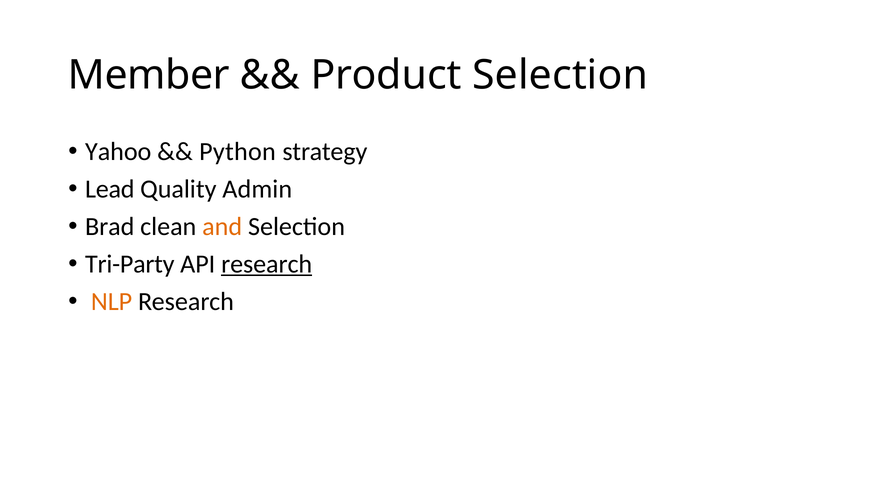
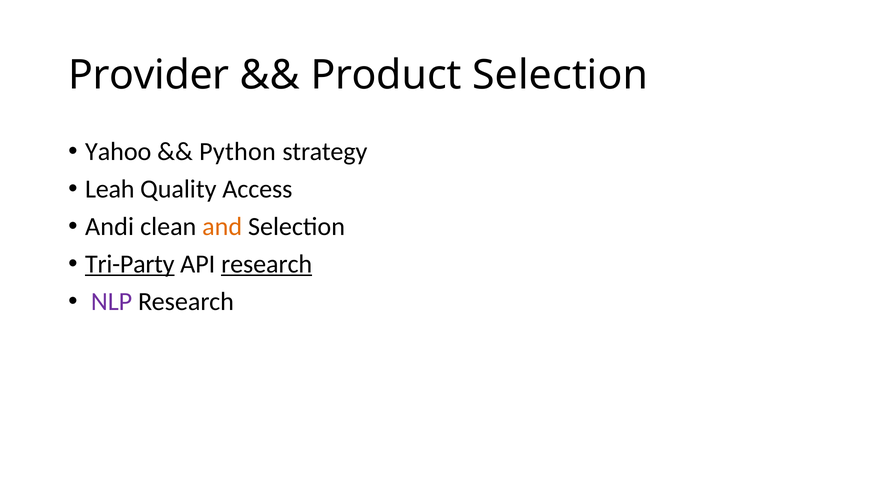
Member: Member -> Provider (149, 75)
Lead: Lead -> Leah (110, 189)
Admin: Admin -> Access (257, 189)
Brad: Brad -> Andi (110, 227)
Tri-Party underline: none -> present (130, 264)
NLP colour: orange -> purple (112, 302)
